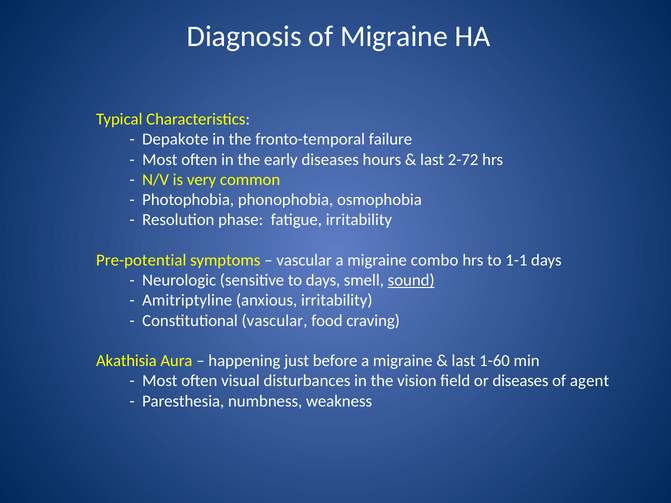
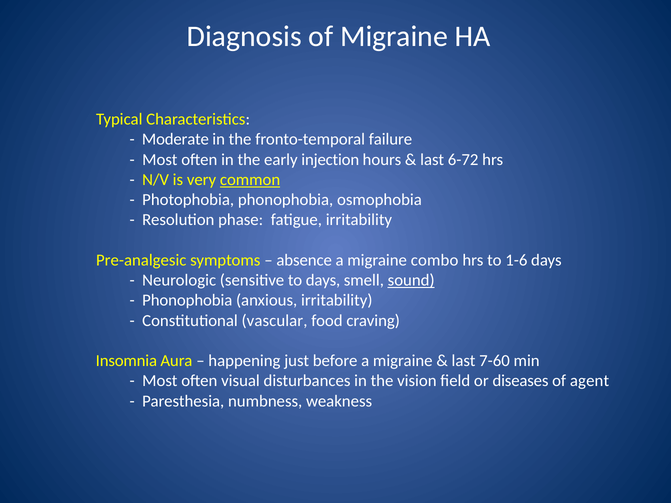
Depakote: Depakote -> Moderate (175, 139)
early diseases: diseases -> injection (330, 160)
2-72: 2-72 -> 6-72 (463, 160)
common underline: none -> present (250, 180)
Pre-potential: Pre-potential -> Pre-analgesic (141, 260)
vascular: vascular -> absence (304, 260)
1-1: 1-1 -> 1-6 (516, 260)
Amitriptyline: Amitriptyline -> Phonophobia (187, 301)
Akathisia: Akathisia -> Insomnia (126, 361)
1-60: 1-60 -> 7-60 (495, 361)
